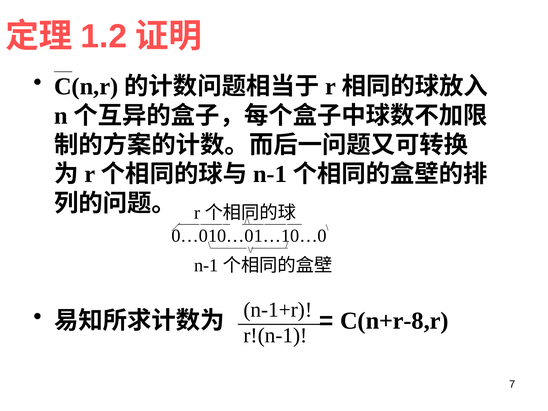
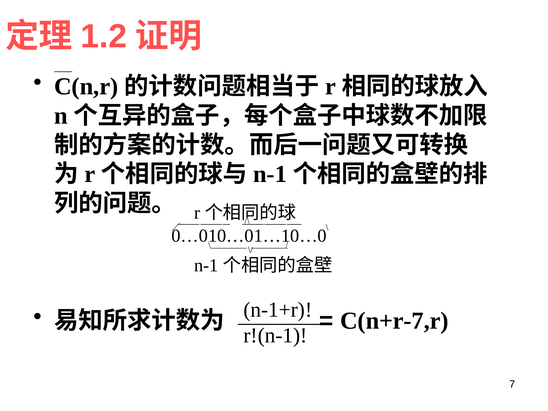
C(n+r-8,r: C(n+r-8,r -> C(n+r-7,r (394, 321)
